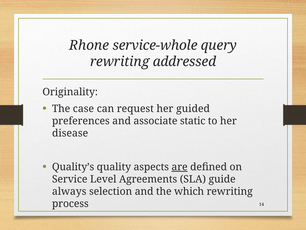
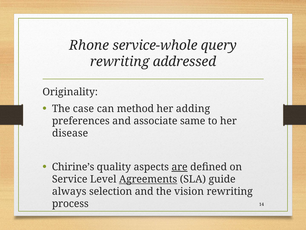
request: request -> method (135, 109)
guided: guided -> adding (193, 109)
static: static -> same (193, 121)
Quality’s: Quality’s -> Chirine’s (73, 167)
Agreements underline: none -> present (148, 179)
which: which -> vision (189, 191)
